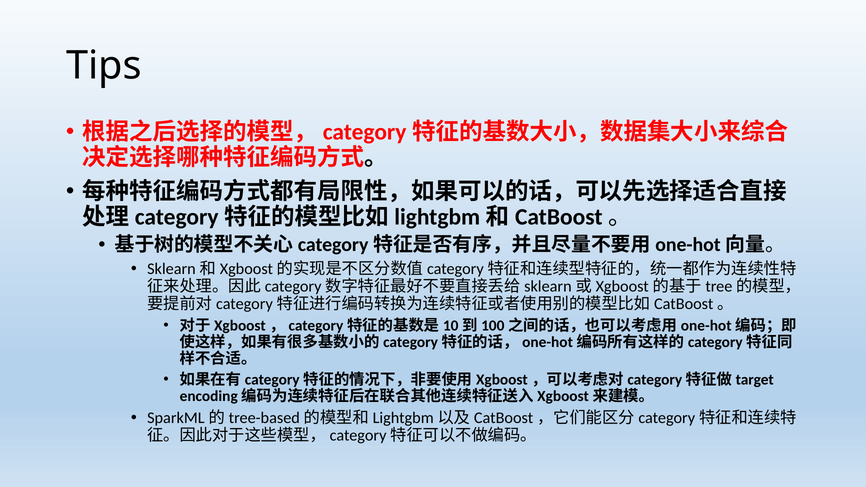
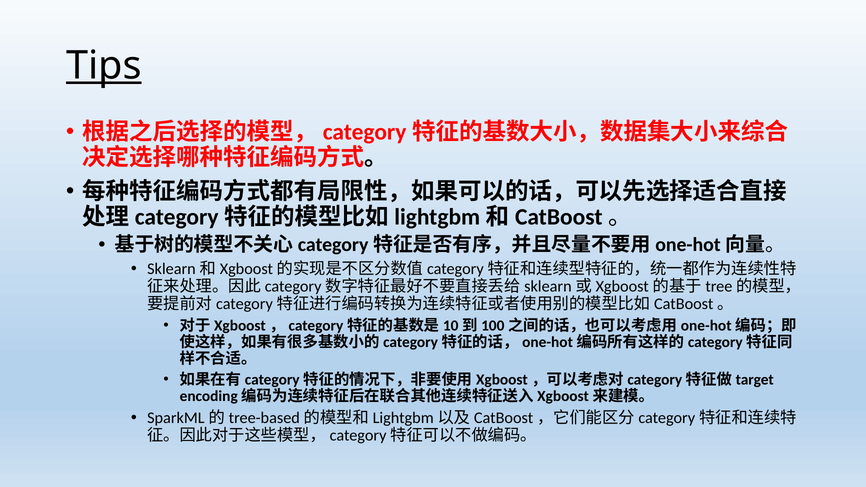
Tips underline: none -> present (104, 66)
